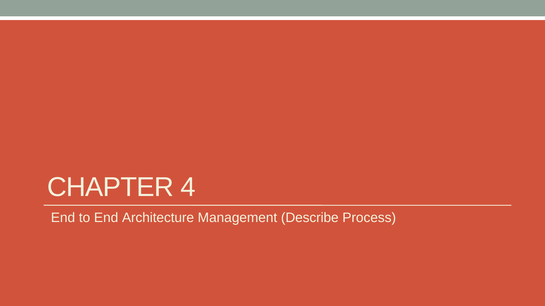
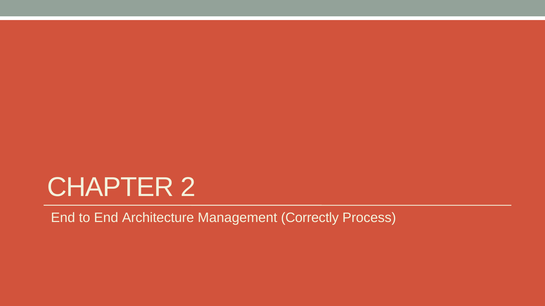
4: 4 -> 2 (188, 187)
Describe: Describe -> Correctly (310, 218)
